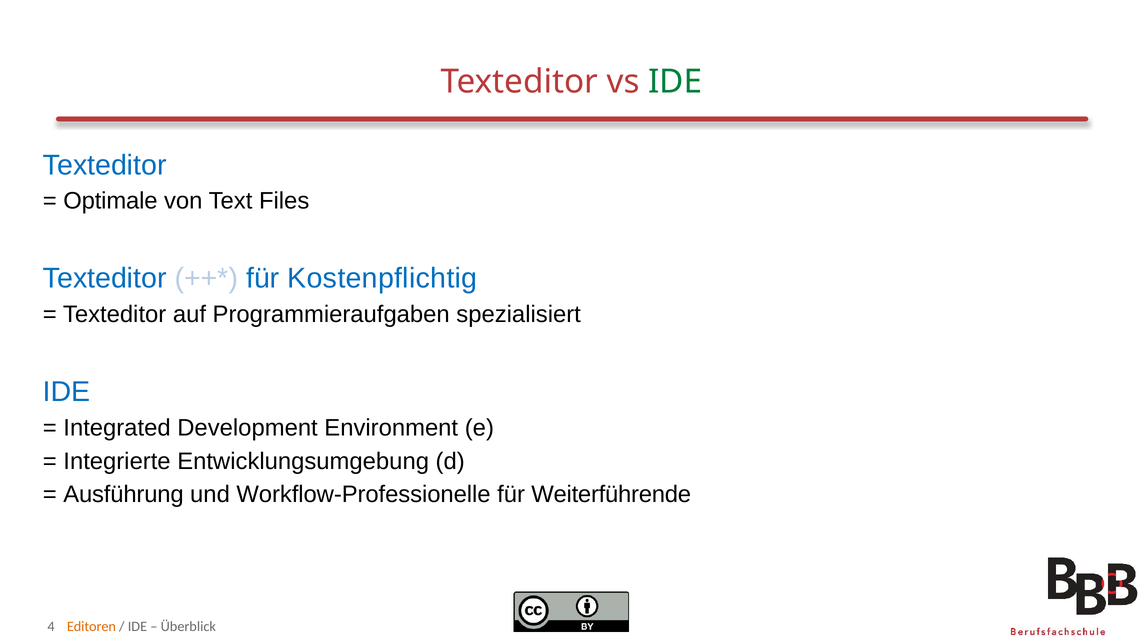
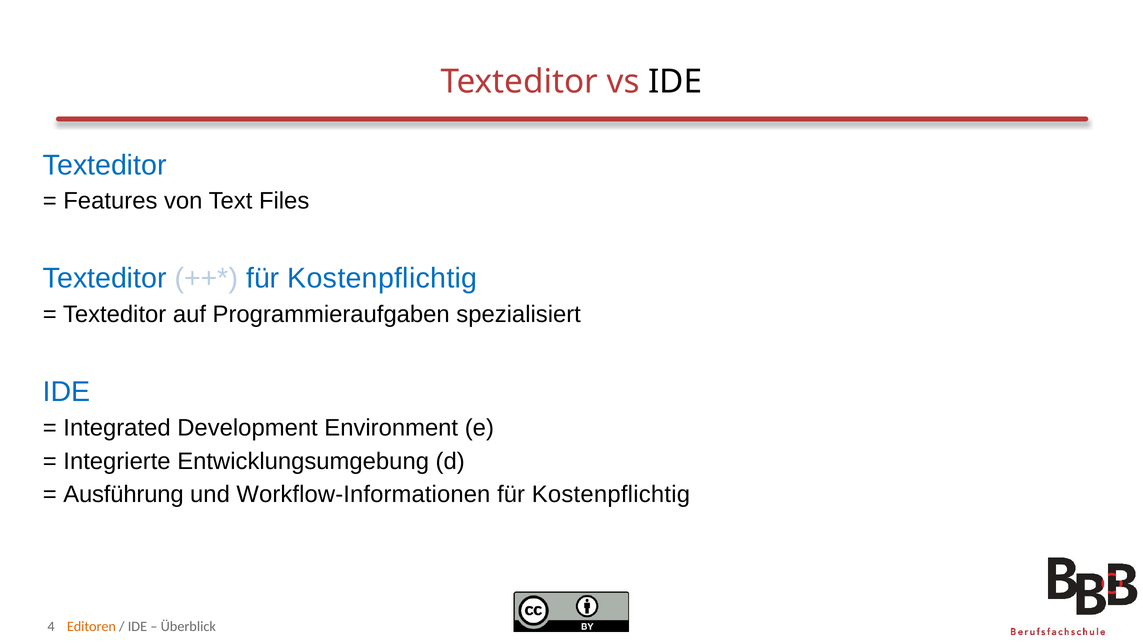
IDE colour: green -> black (675, 82)
Optimale: Optimale -> Features (110, 201)
Workflow-Professionelle: Workflow-Professionelle -> Workflow-Informationen (363, 494)
Weiterführende: Weiterführende -> Kostenpflichtig (611, 494)
